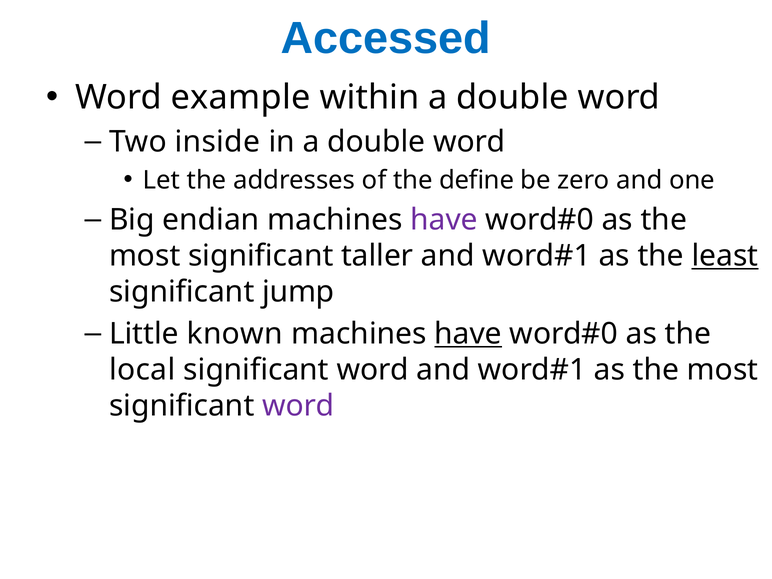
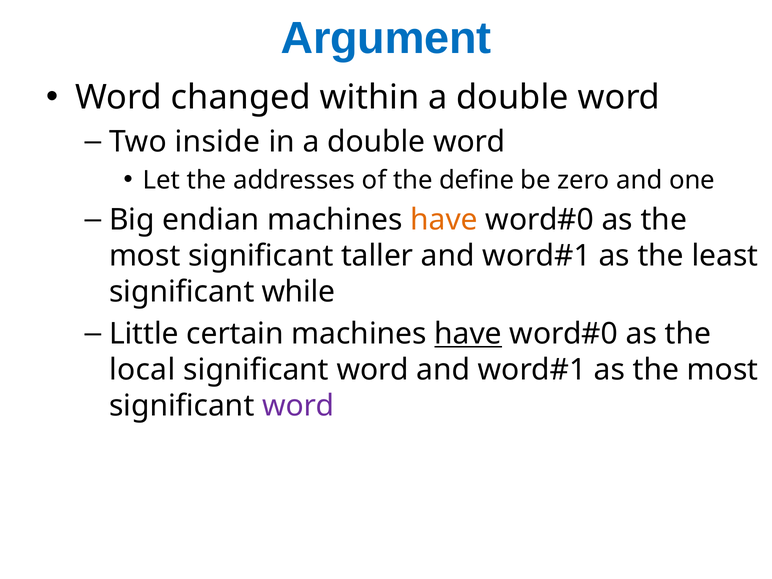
Accessed: Accessed -> Argument (386, 39)
example: example -> changed (241, 98)
have colour: purple -> orange (444, 220)
least underline: present -> none (725, 256)
jump: jump -> while (298, 292)
known: known -> certain (235, 334)
